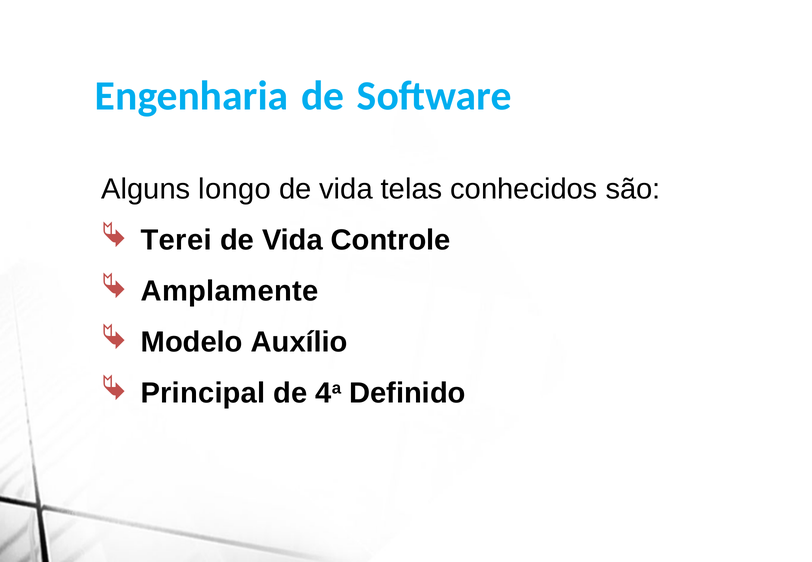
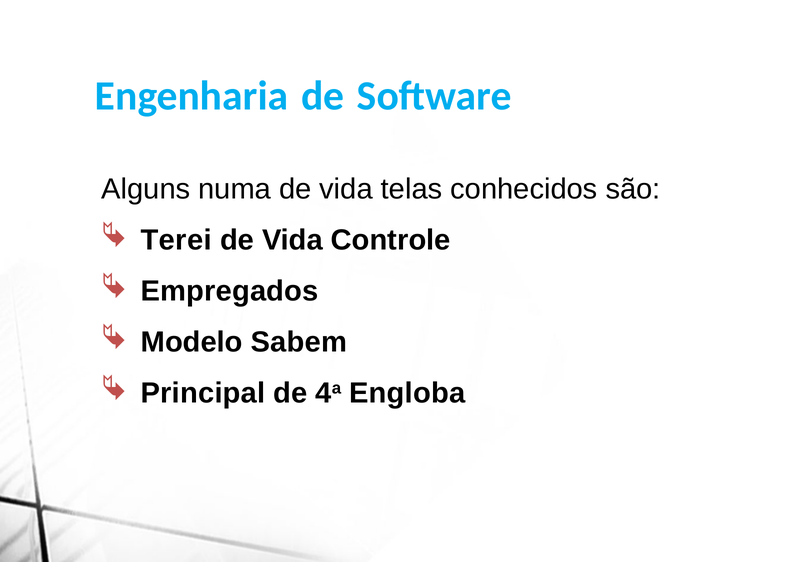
longo: longo -> numa (235, 189)
Amplamente: Amplamente -> Empregados (230, 291)
Auxílio: Auxílio -> Sabem (299, 342)
Definido: Definido -> Engloba (407, 393)
